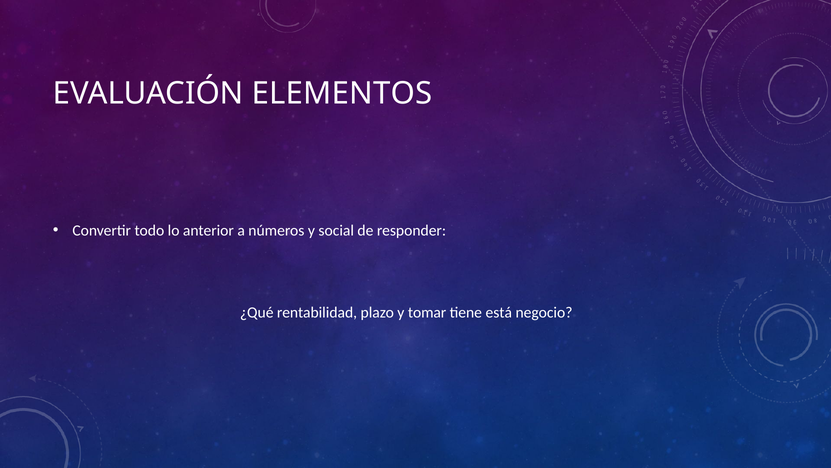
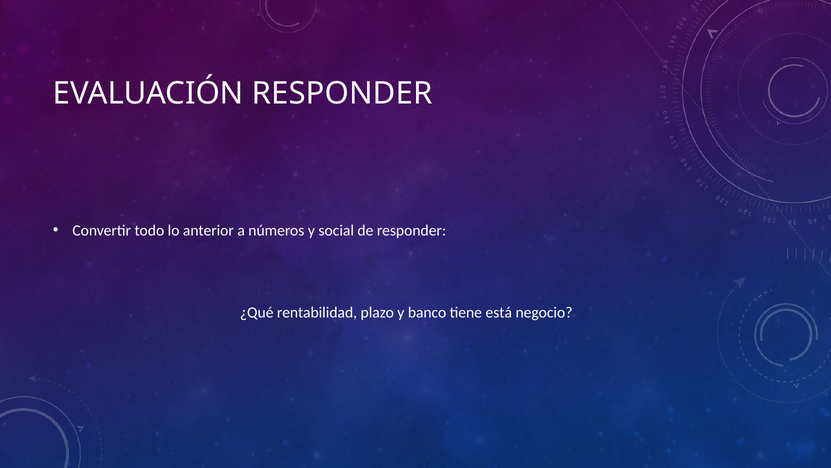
EVALUACIÓN ELEMENTOS: ELEMENTOS -> RESPONDER (342, 93)
tomar: tomar -> banco (427, 312)
